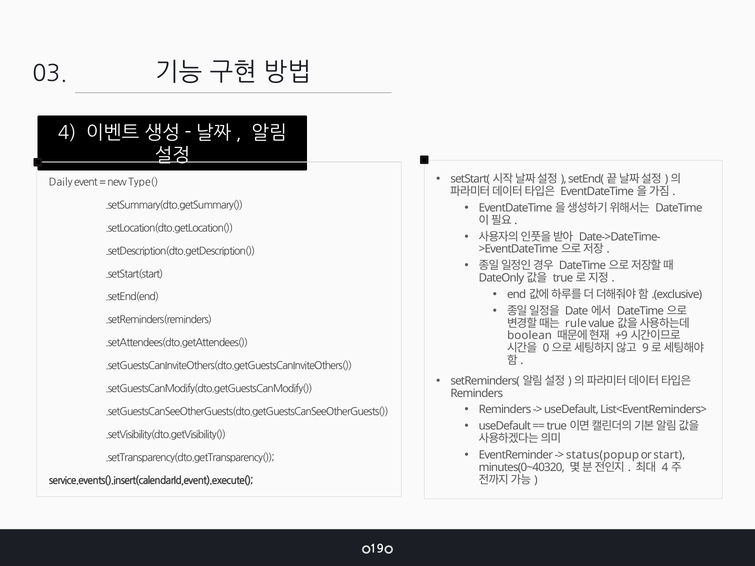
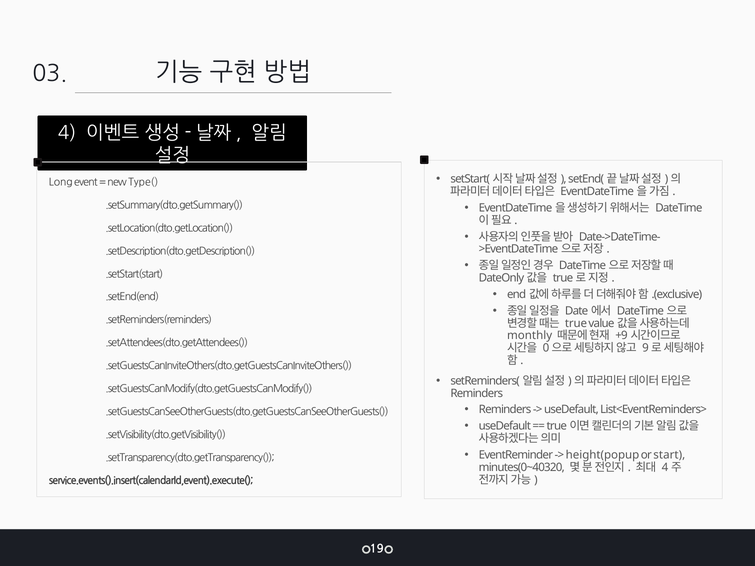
Daily: Daily -> Long (61, 182)
rule: rule -> true (576, 323)
boolean: boolean -> monthly (530, 336)
status(popup: status(popup -> height(popup (603, 455)
